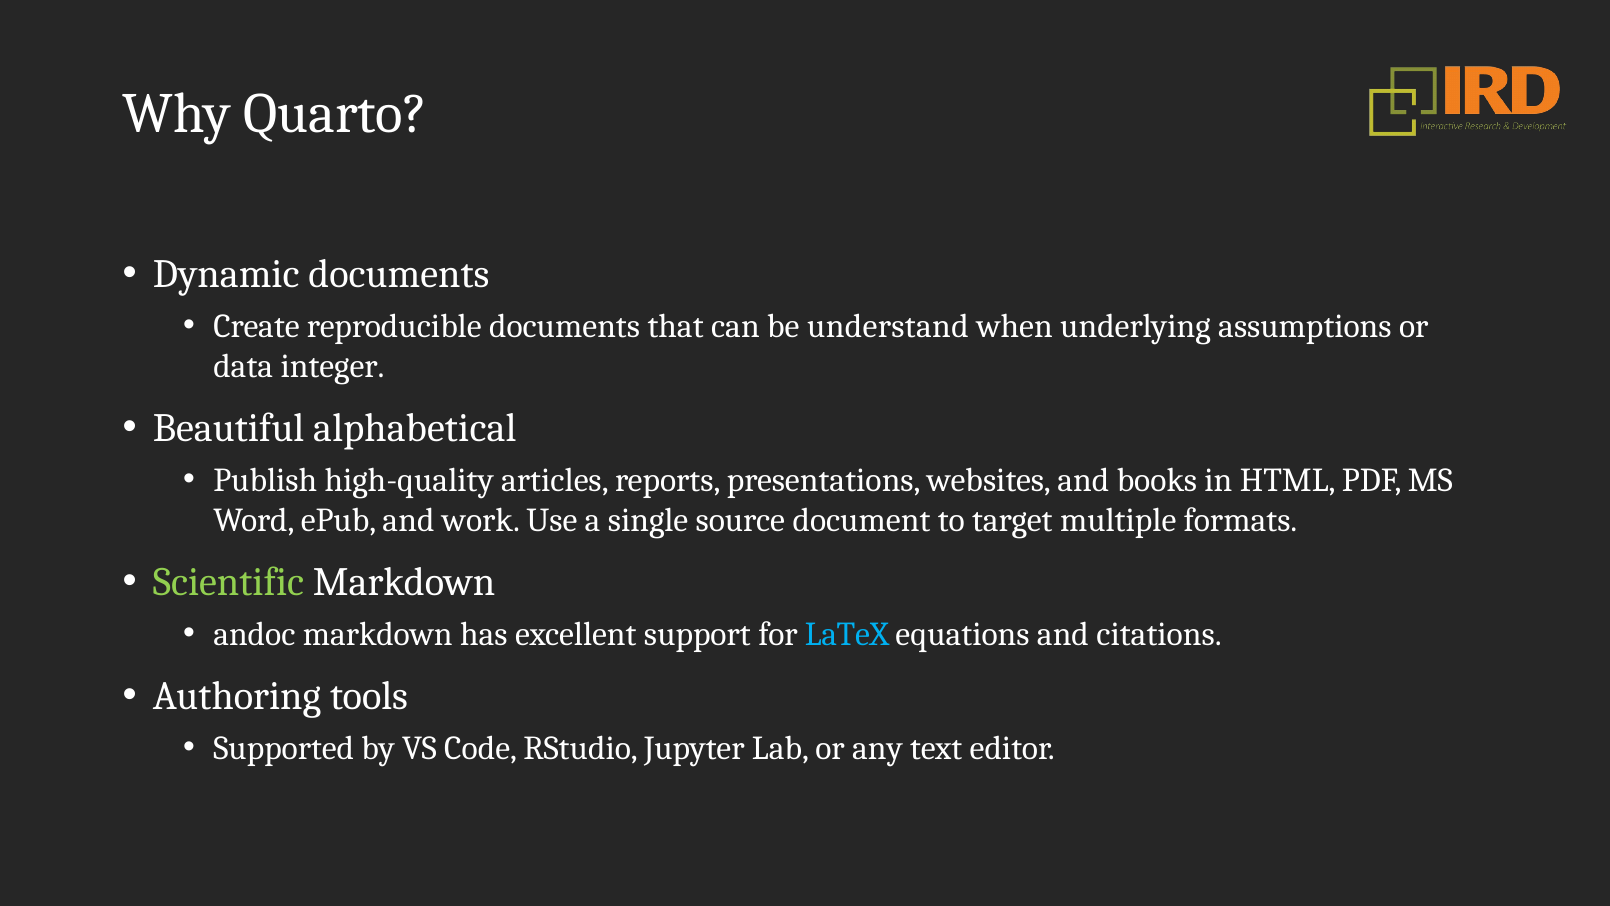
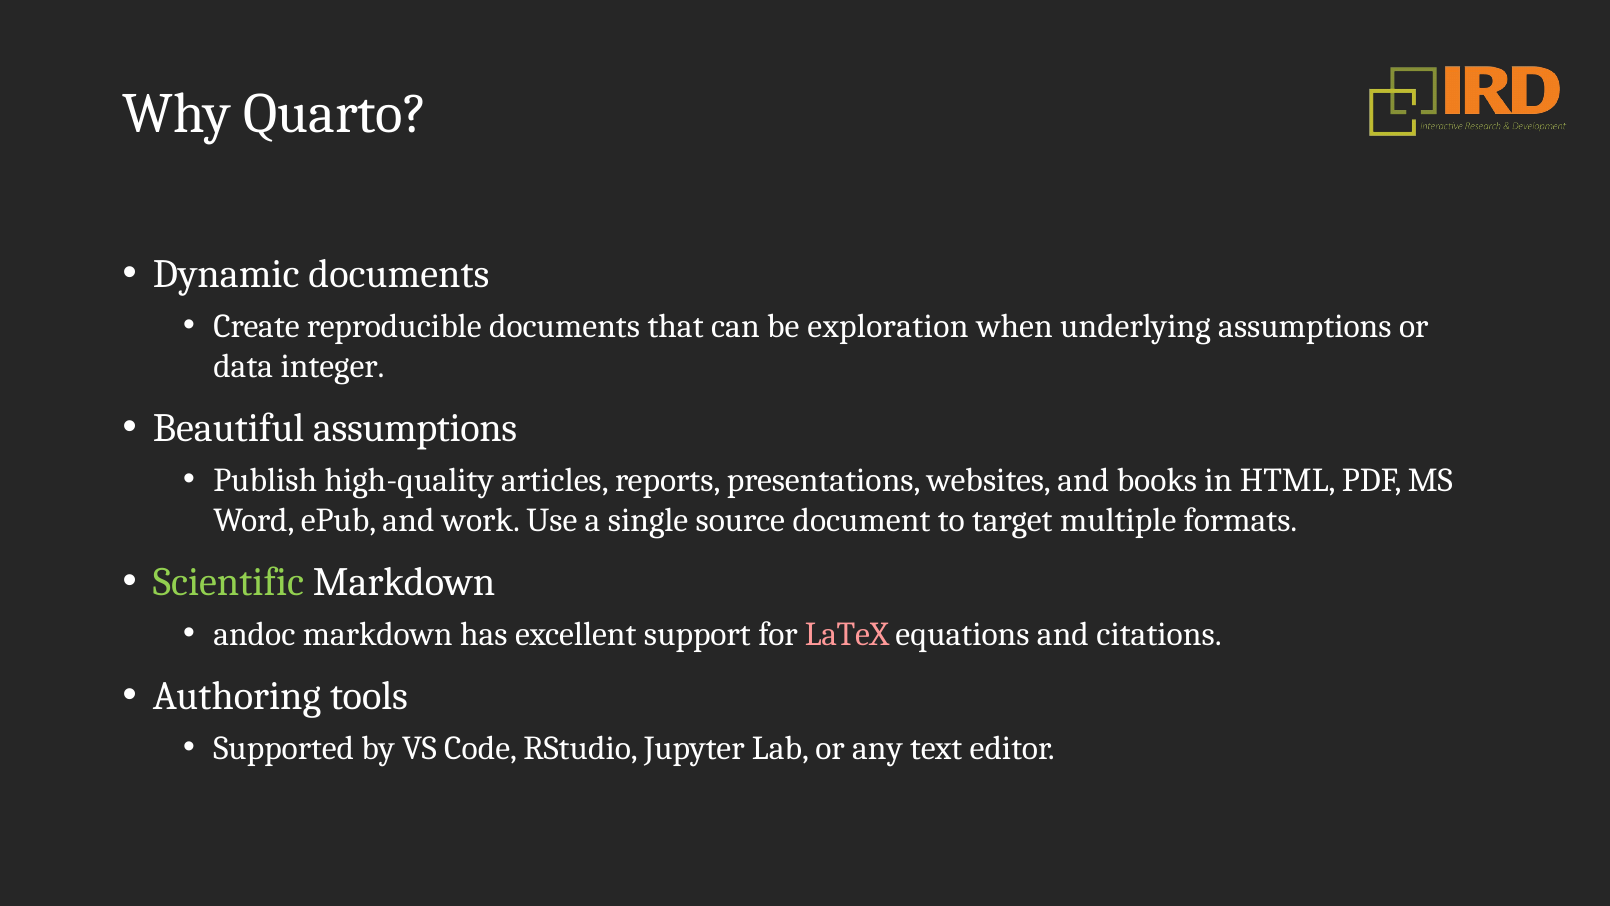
understand: understand -> exploration (888, 326)
Beautiful alphabetical: alphabetical -> assumptions (415, 428)
LaTeX colour: light blue -> pink (847, 634)
